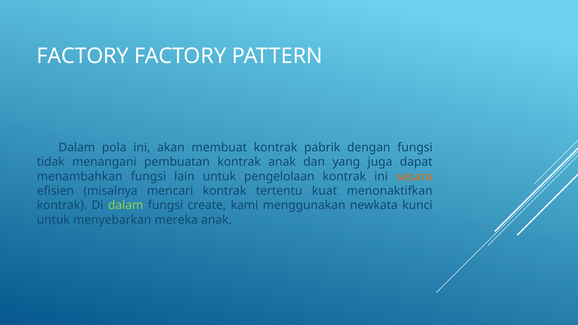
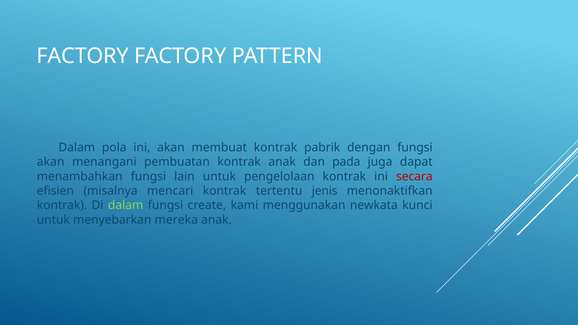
tidak: tidak -> akan (51, 162)
yang: yang -> pada (346, 162)
secara colour: orange -> red (414, 177)
kuat: kuat -> jenis (325, 191)
